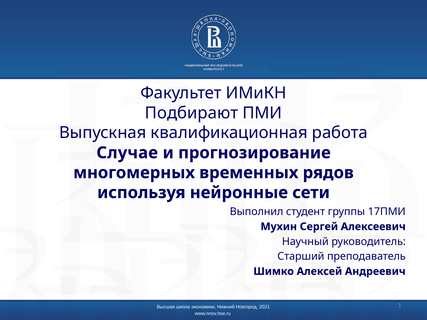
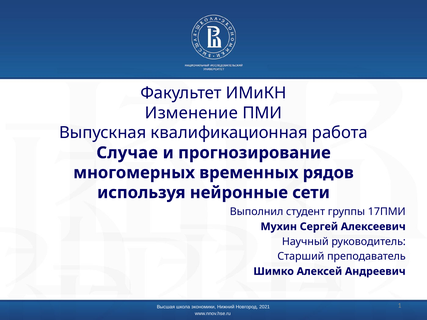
Подбирают: Подбирают -> Изменение (191, 113)
